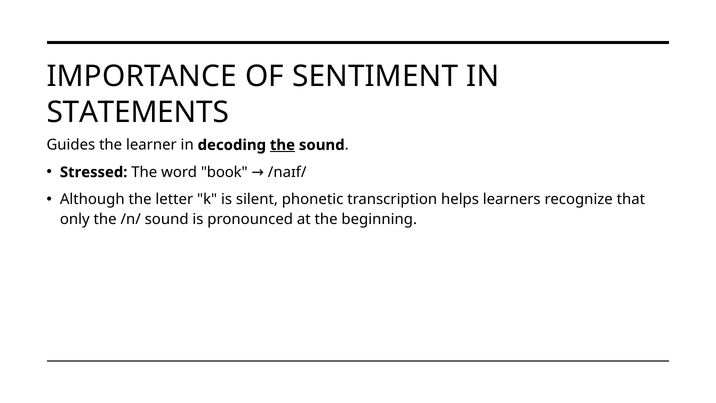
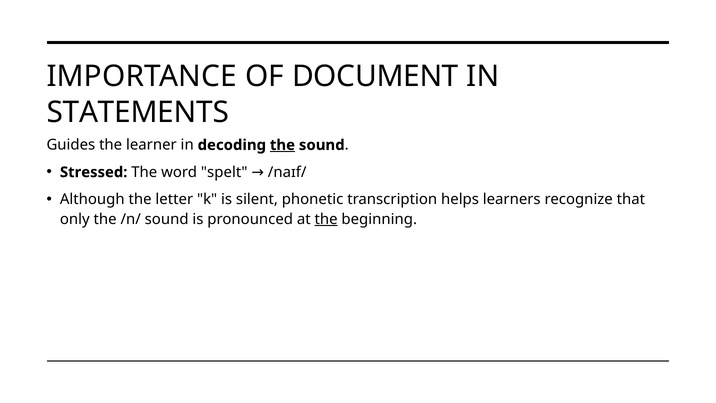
SENTIMENT: SENTIMENT -> DOCUMENT (375, 76)
book: book -> spelt (224, 172)
the underline: none -> present (326, 219)
